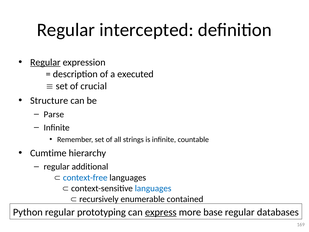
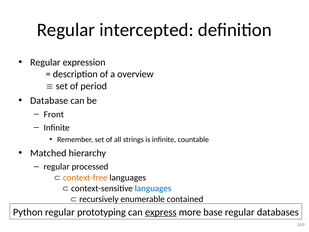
Regular underline: present -> none (45, 62)
executed: executed -> overview (135, 74)
crucial: crucial -> period (94, 86)
Structure: Structure -> Database (49, 100)
Parse: Parse -> Front (54, 114)
Cumtime: Cumtime -> Matched (48, 153)
additional: additional -> processed (90, 167)
context-free colour: blue -> orange (85, 177)
